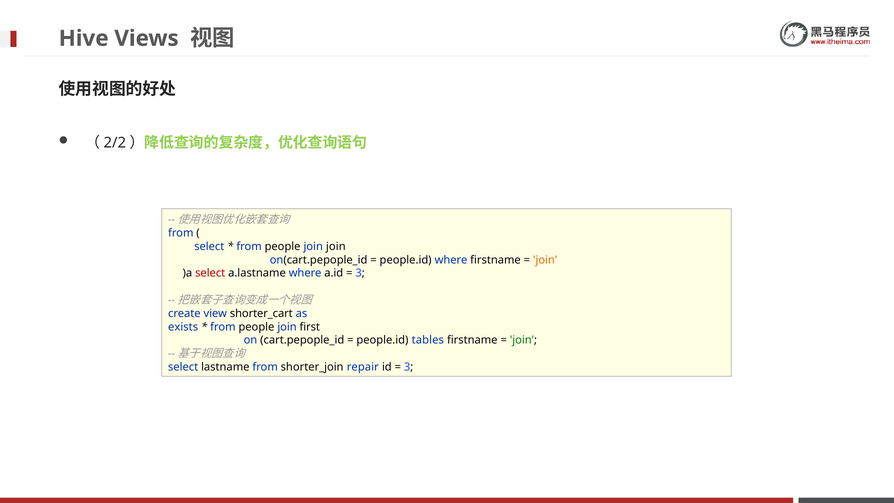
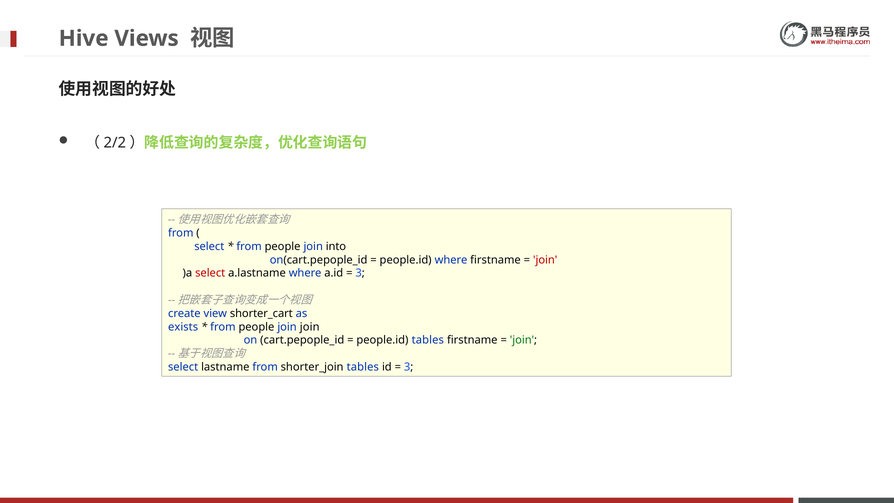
join join: join -> into (336, 246)
join colour: orange -> red (545, 260)
join first: first -> join (310, 327)
shorter_join repair: repair -> tables (363, 367)
